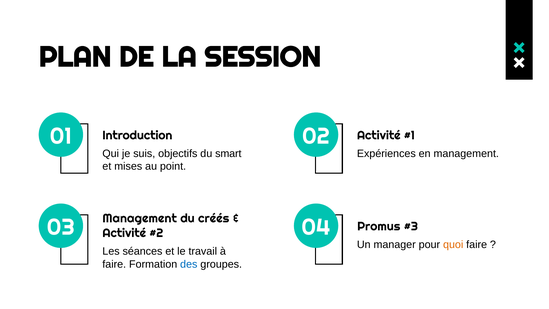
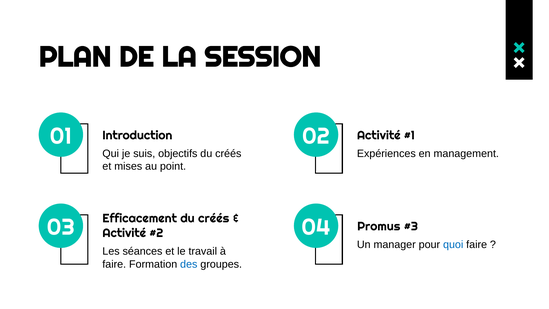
objectifs du smart: smart -> créés (228, 154)
Management: Management -> Efficacement (140, 218)
quoi colour: orange -> blue (453, 245)
